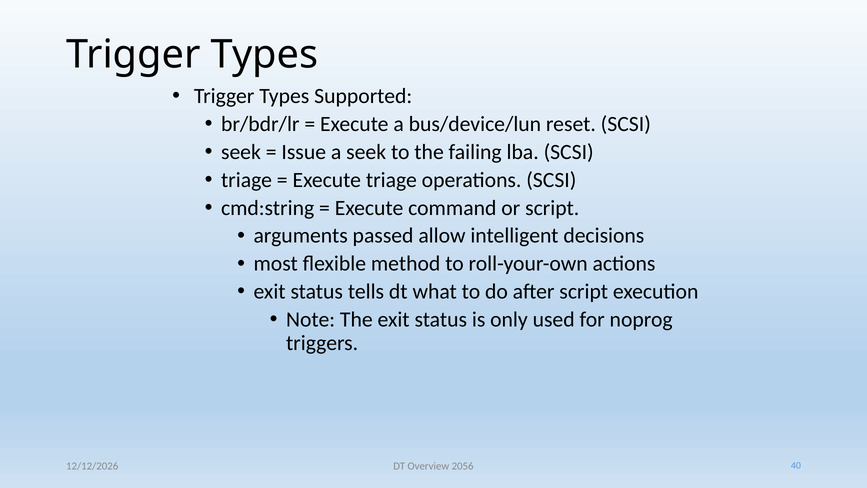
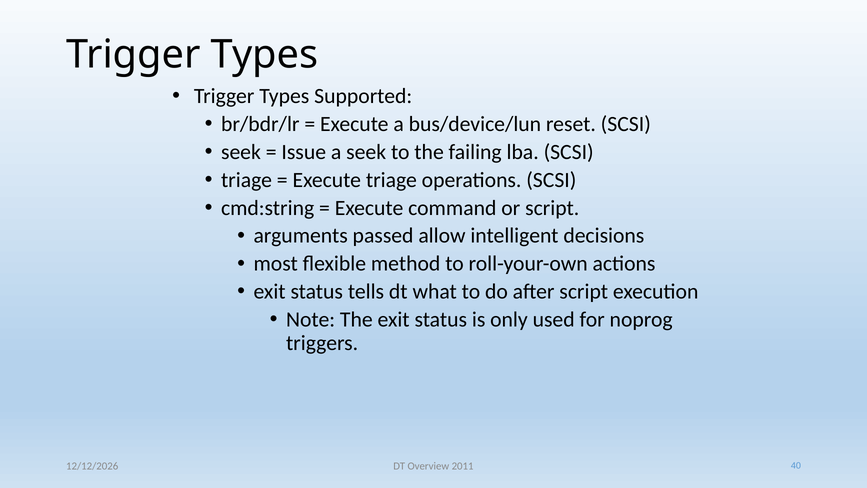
2056: 2056 -> 2011 (463, 466)
